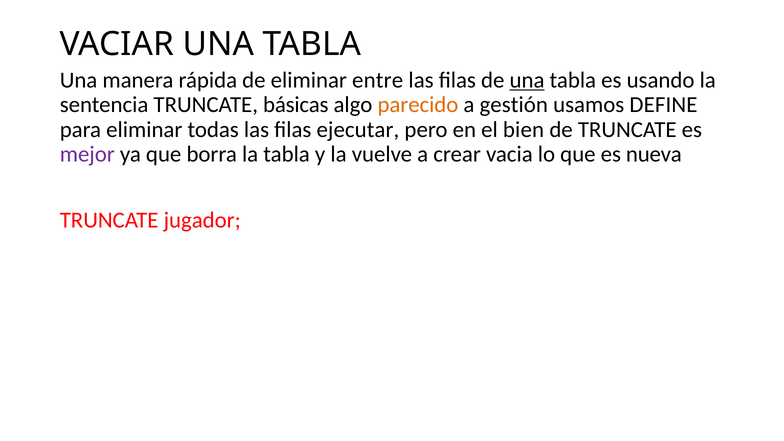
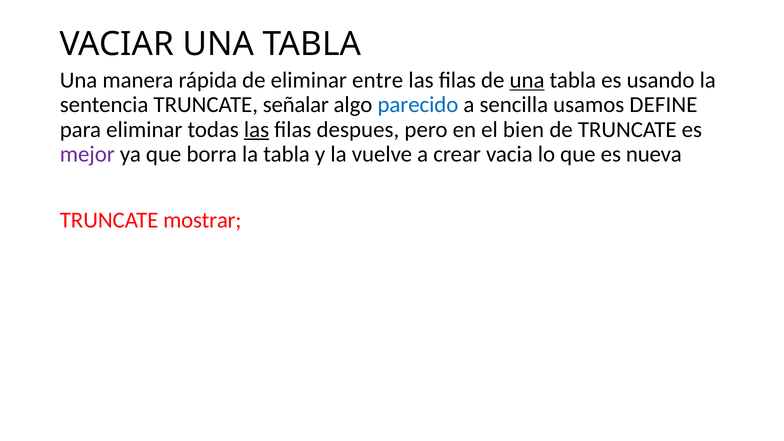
básicas: básicas -> señalar (296, 105)
parecido colour: orange -> blue (418, 105)
gestión: gestión -> sencilla (514, 105)
las underline: none -> present (257, 130)
ejecutar: ejecutar -> despues (358, 130)
jugador: jugador -> mostrar (202, 220)
